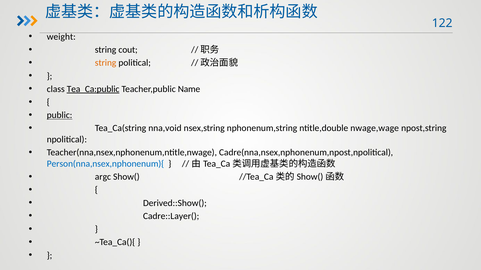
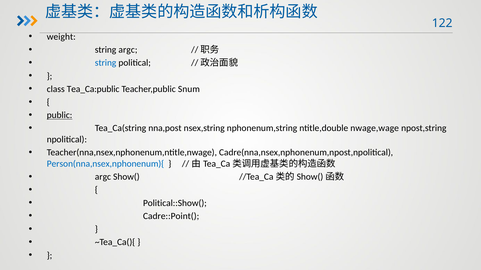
string cout: cout -> argc (128, 50)
string colour: orange -> blue (106, 63)
Tea_Ca:public underline: present -> none (93, 89)
Name: Name -> Snum (189, 89)
nna,void: nna,void -> nna,post (165, 129)
Derived::Show(: Derived::Show( -> Political::Show( (175, 203)
Cadre::Layer(: Cadre::Layer( -> Cadre::Point( (171, 216)
